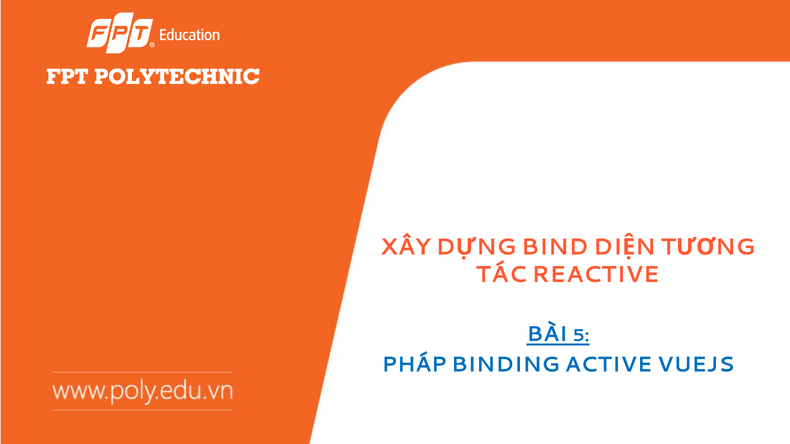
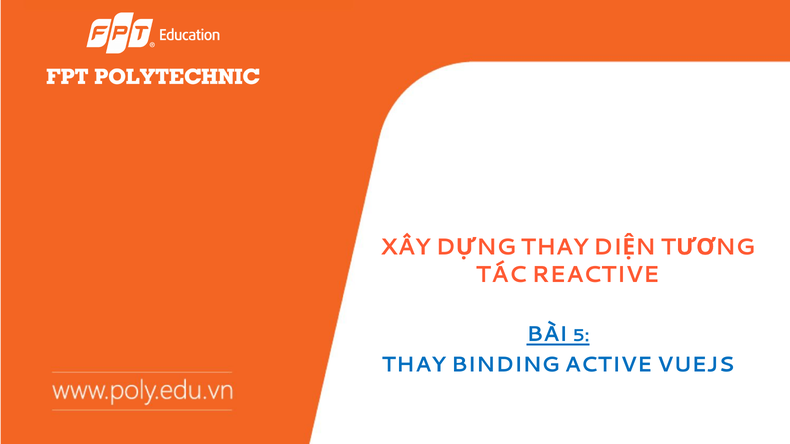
BIND: BIND -> THAY (555, 247)
PHÁP: PHÁP -> THAY (414, 365)
